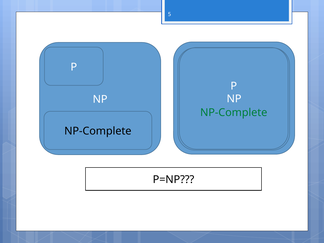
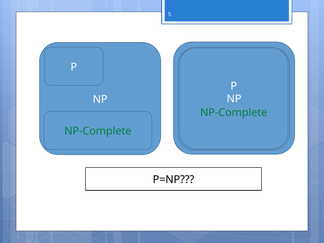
NP-Complete colour: black -> green (98, 131)
